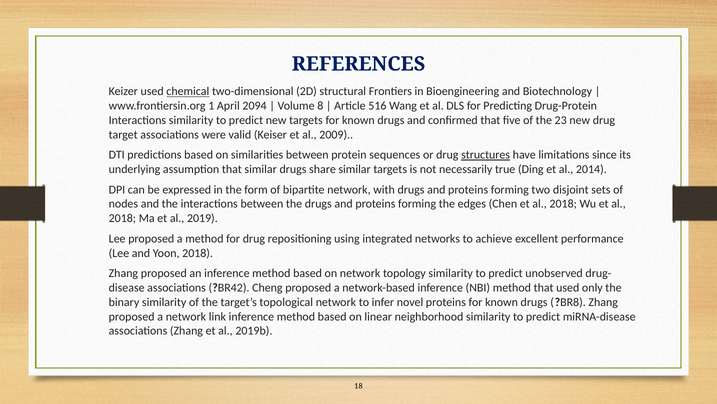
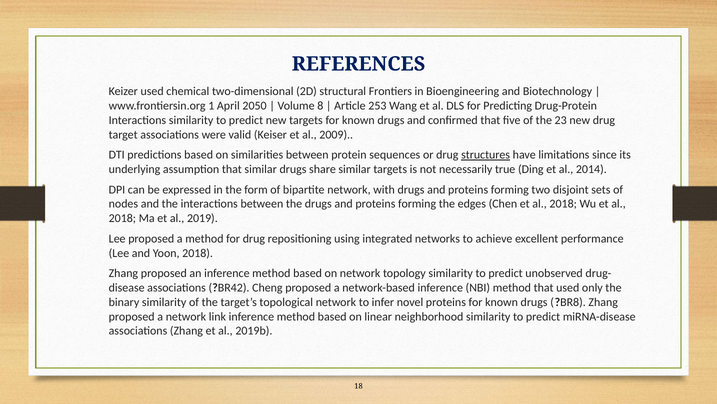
chemical underline: present -> none (188, 91)
2094: 2094 -> 2050 (255, 106)
516: 516 -> 253 (377, 106)
